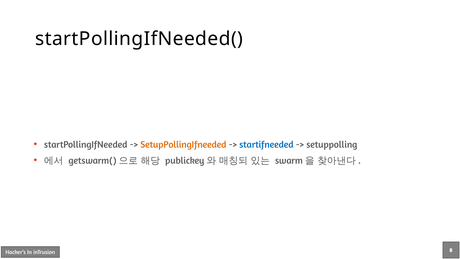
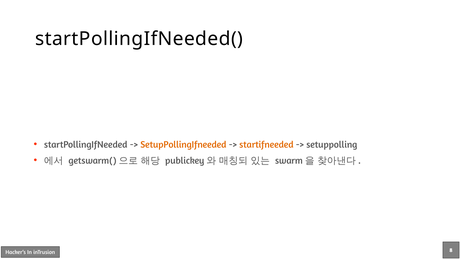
startifneeded colour: blue -> orange (266, 145)
